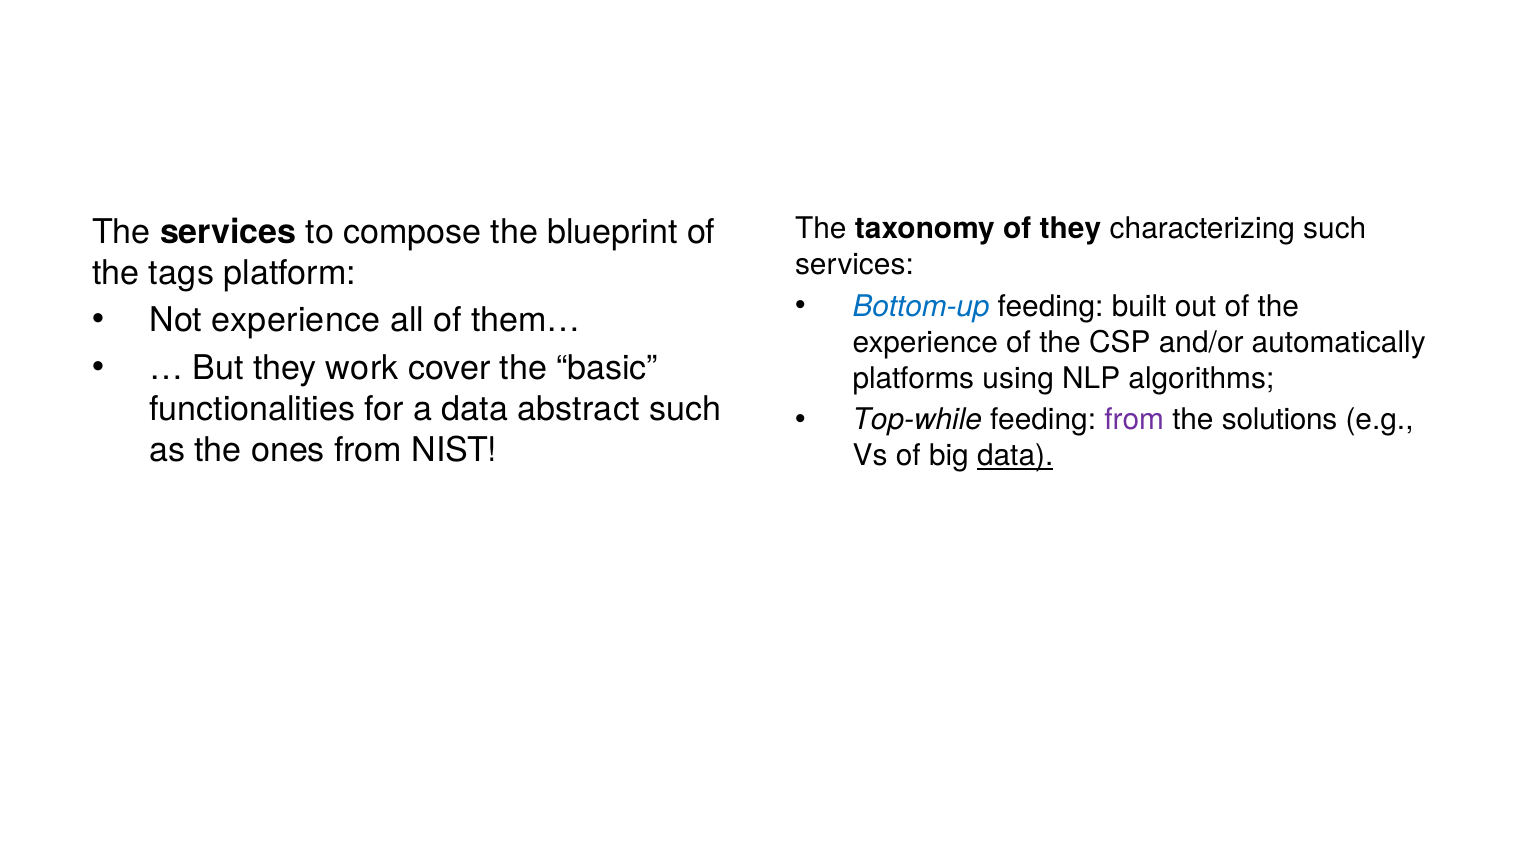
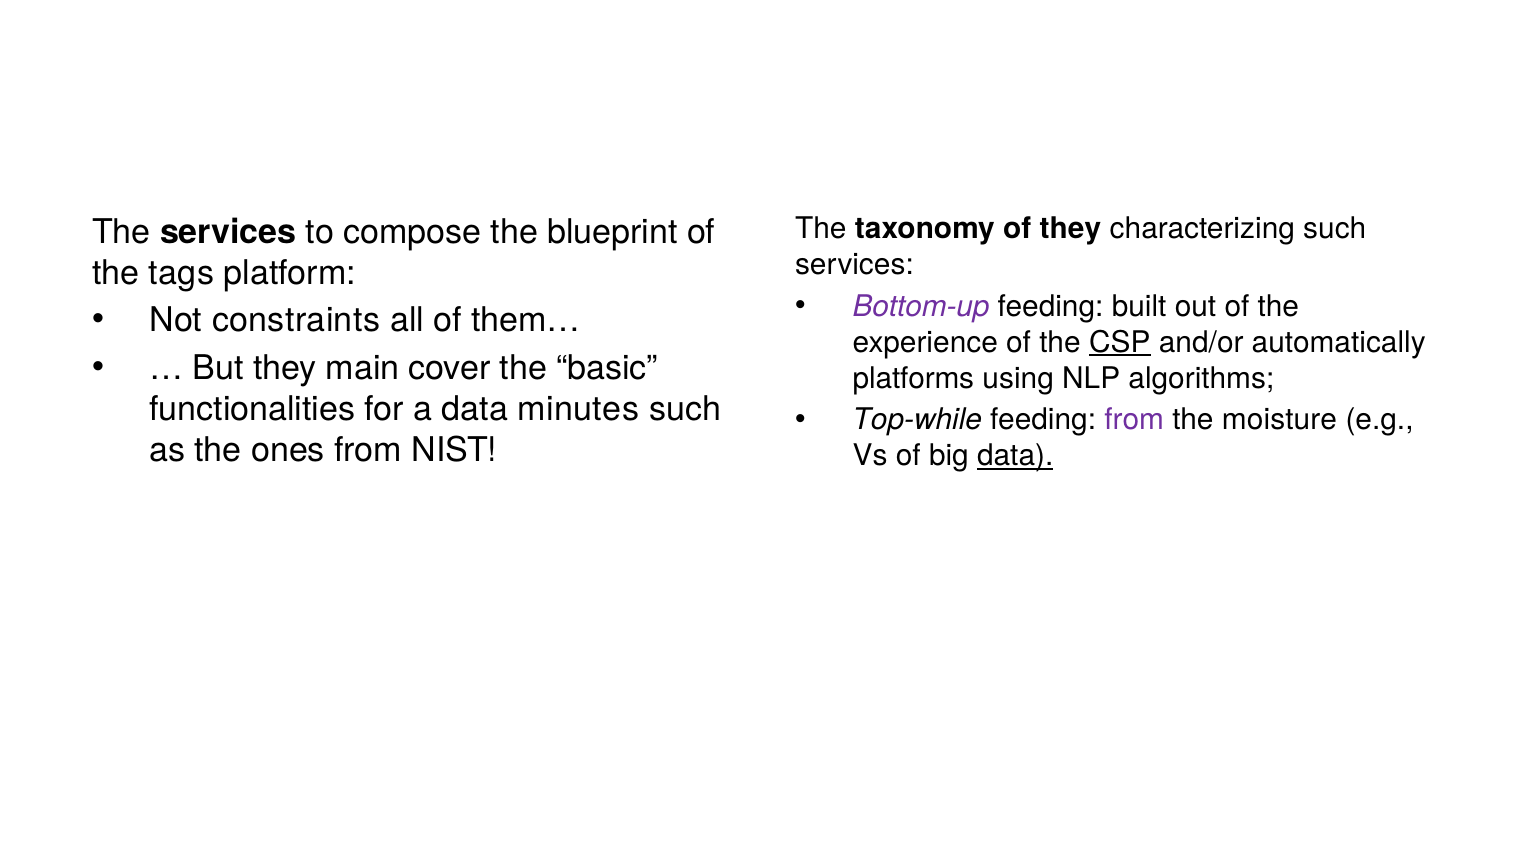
Bottom-up colour: blue -> purple (921, 307)
Not experience: experience -> constraints (296, 320)
CSP underline: none -> present (1120, 342)
work: work -> main (363, 368)
abstract: abstract -> minutes (578, 409)
solutions: solutions -> moisture (1280, 420)
